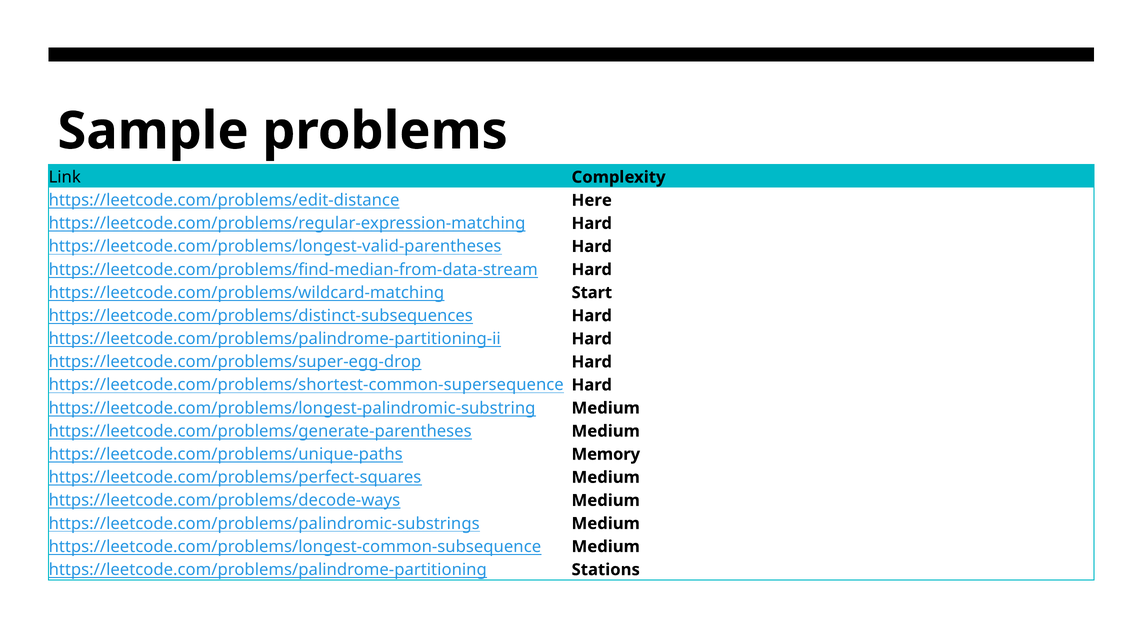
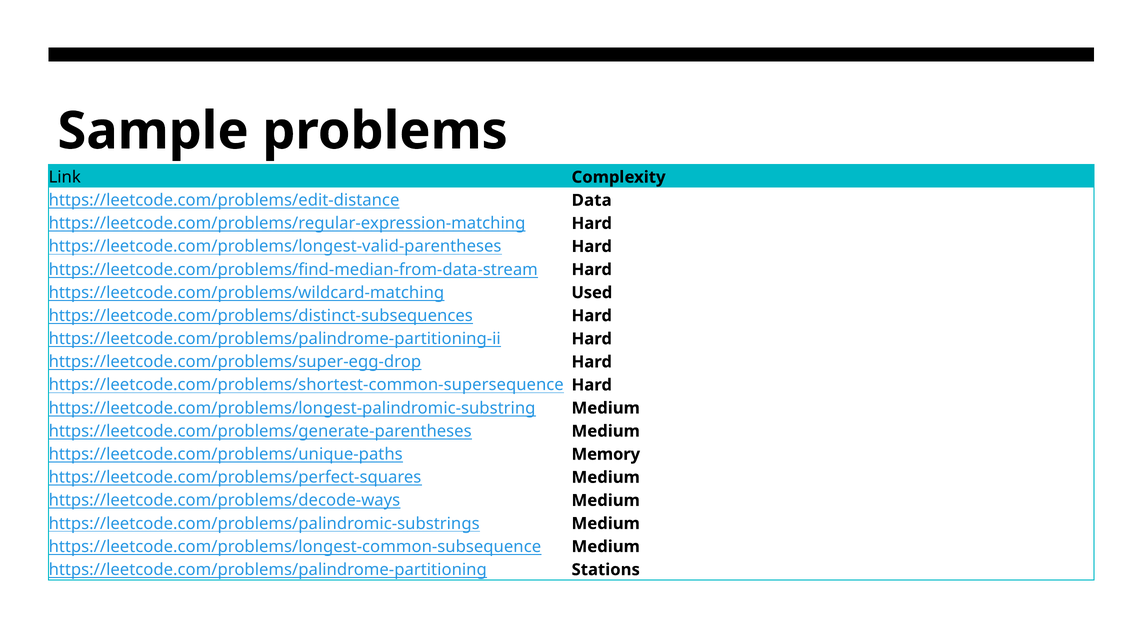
Here: Here -> Data (592, 200)
Start: Start -> Used (592, 293)
